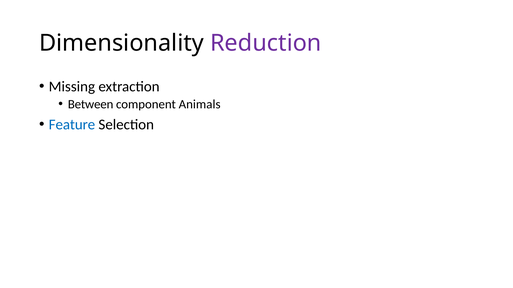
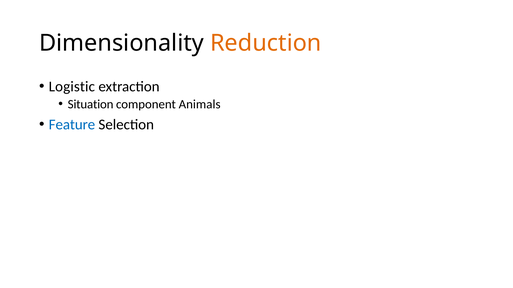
Reduction colour: purple -> orange (266, 43)
Missing: Missing -> Logistic (72, 87)
Between: Between -> Situation (91, 104)
